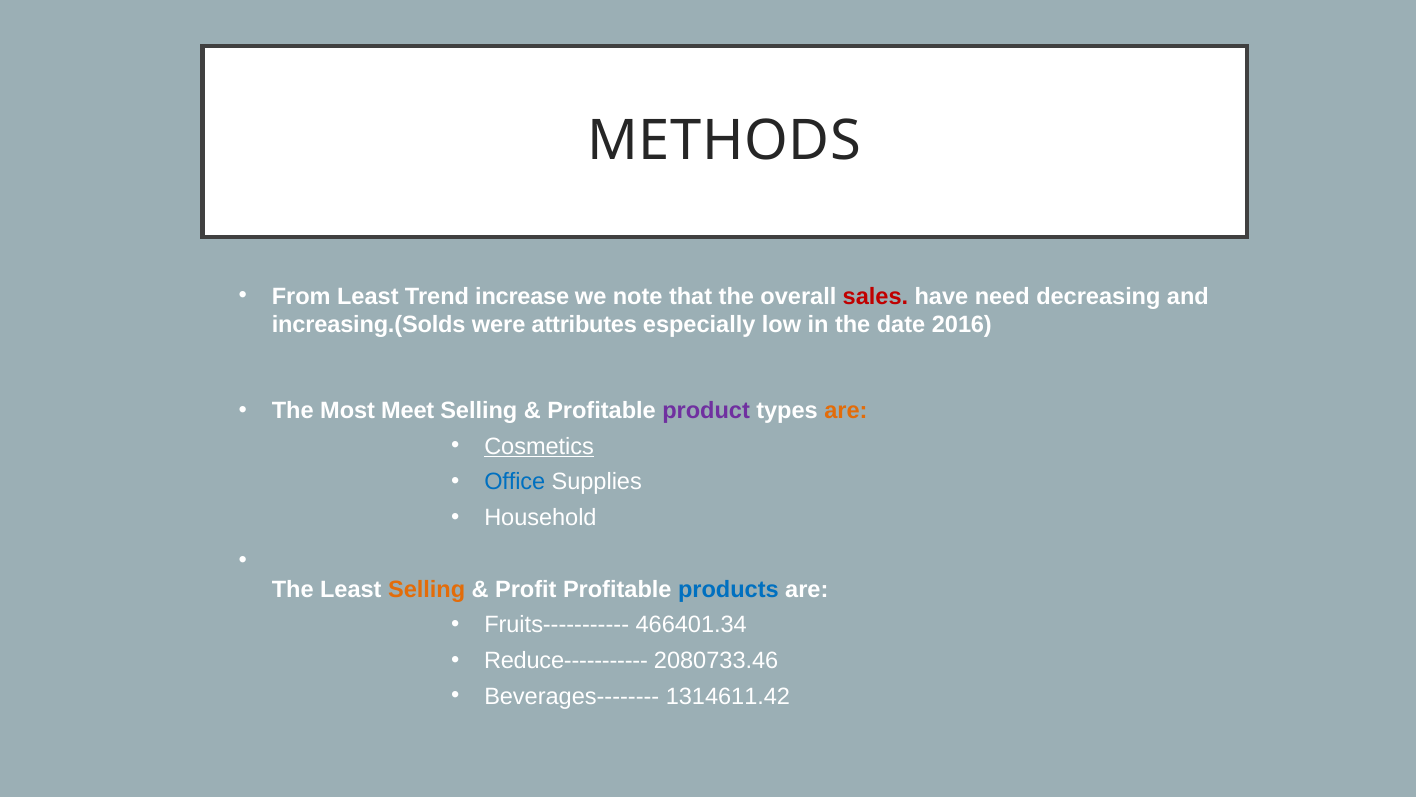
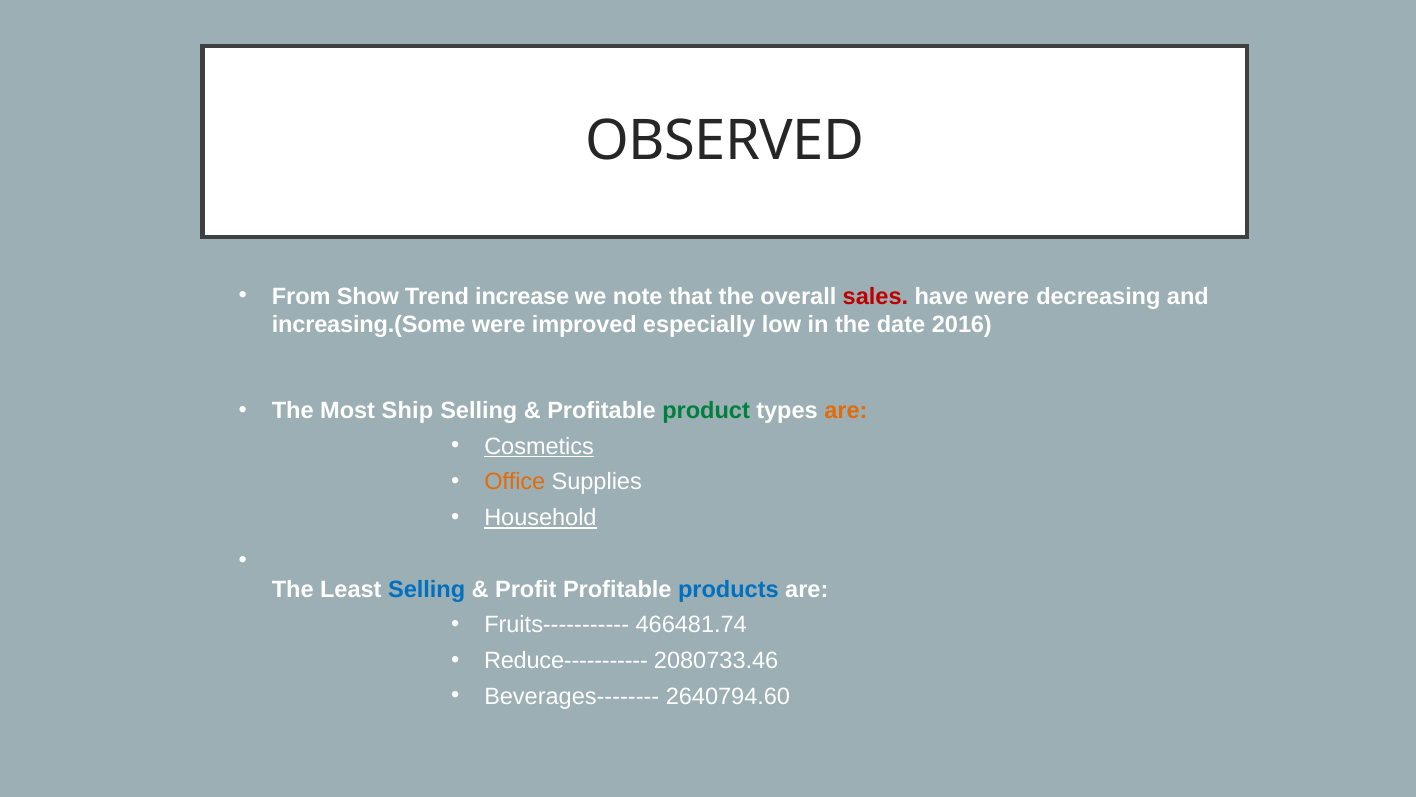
METHODS: METHODS -> OBSERVED (725, 141)
From Least: Least -> Show (368, 296)
have need: need -> were (1002, 296)
increasing.(Solds: increasing.(Solds -> increasing.(Some (369, 324)
attributes: attributes -> improved (584, 324)
Meet: Meet -> Ship (408, 411)
product colour: purple -> green (706, 411)
Office colour: blue -> orange (515, 482)
Household underline: none -> present (540, 518)
Selling colour: orange -> blue (427, 589)
466401.34: 466401.34 -> 466481.74 (691, 625)
1314611.42: 1314611.42 -> 2640794.60 (728, 696)
